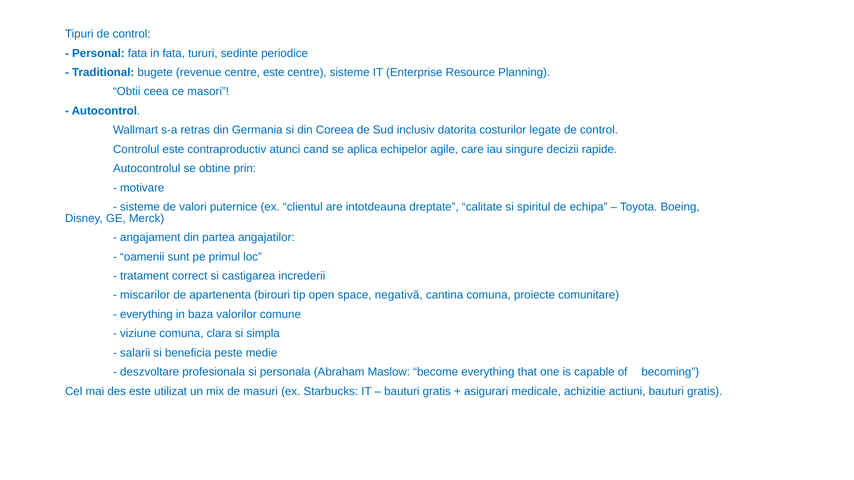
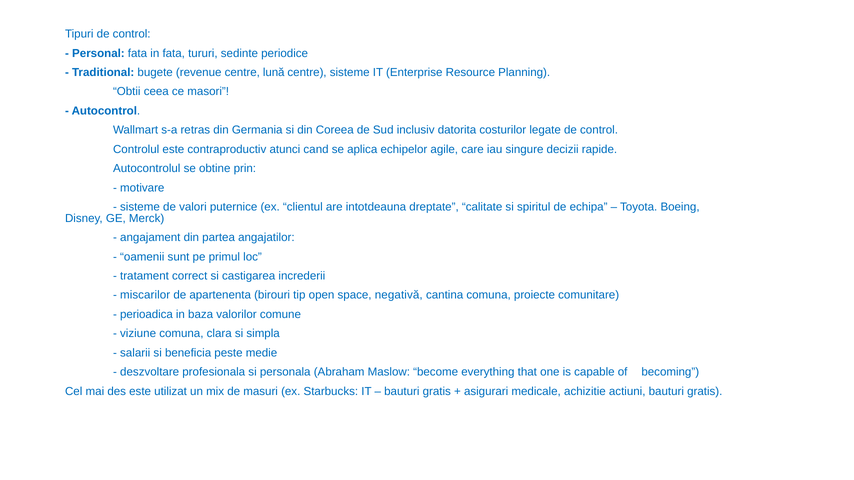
centre este: este -> lună (274, 72)
everything: everything -> perioadica (146, 315)
